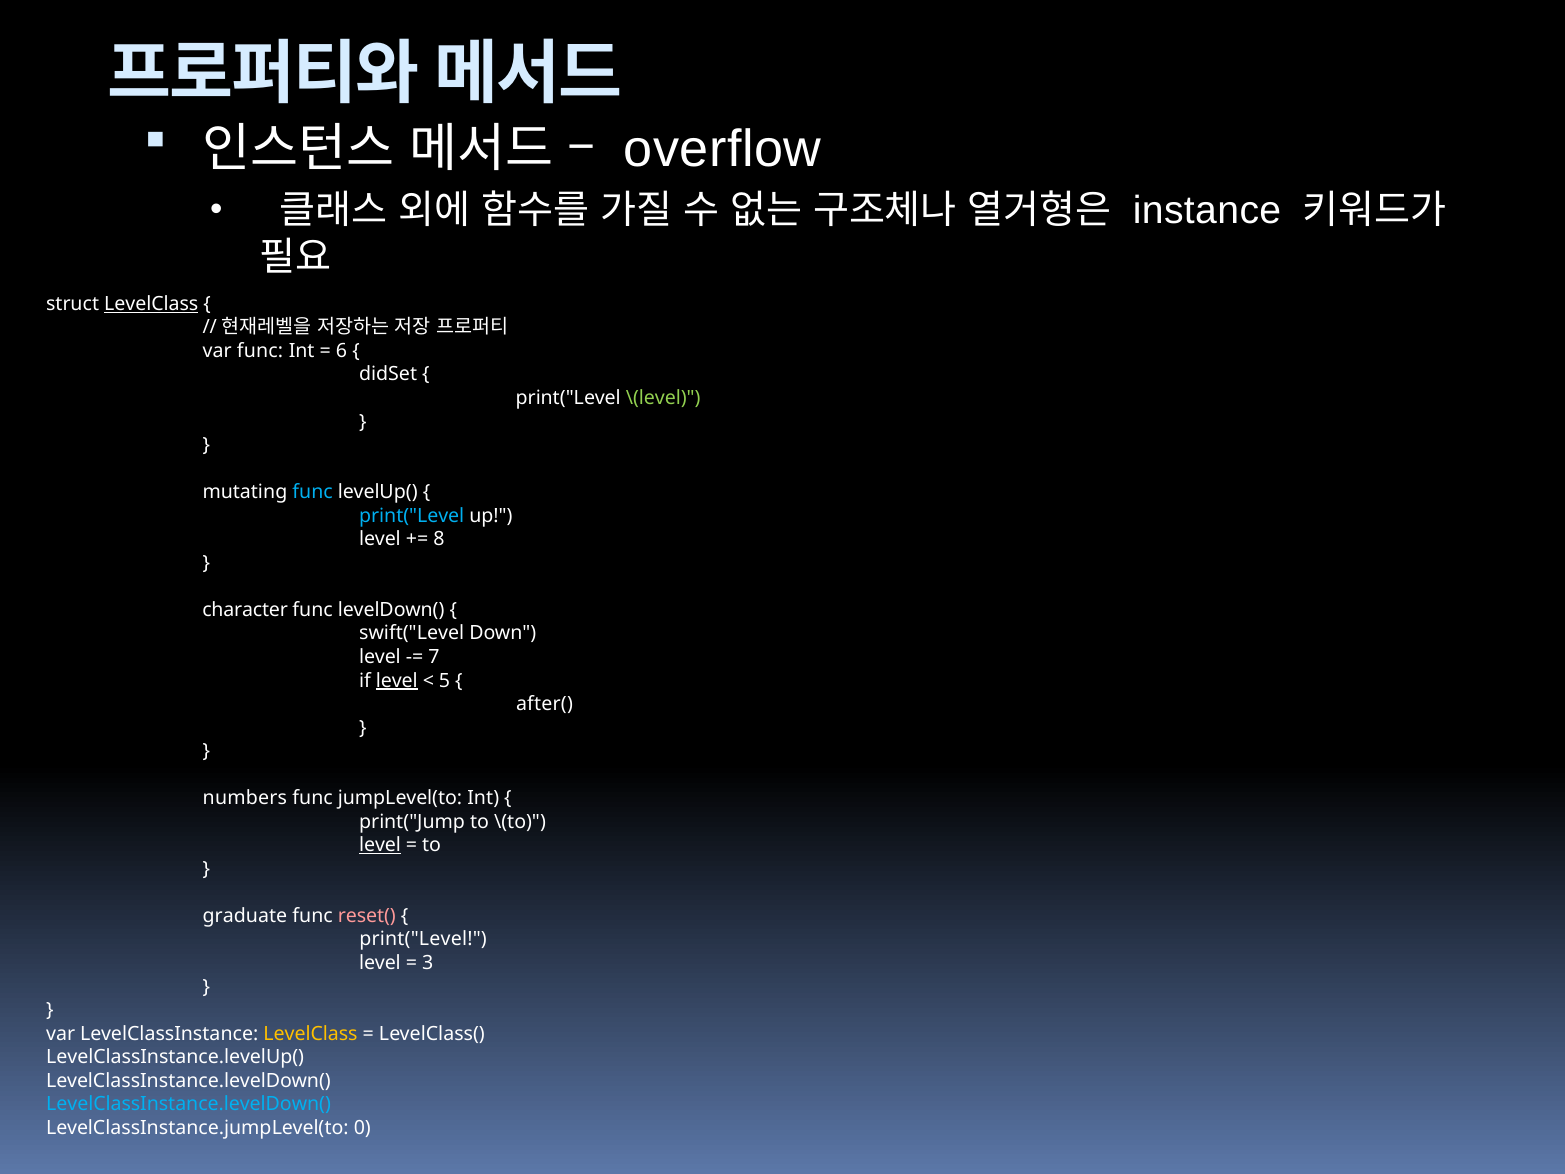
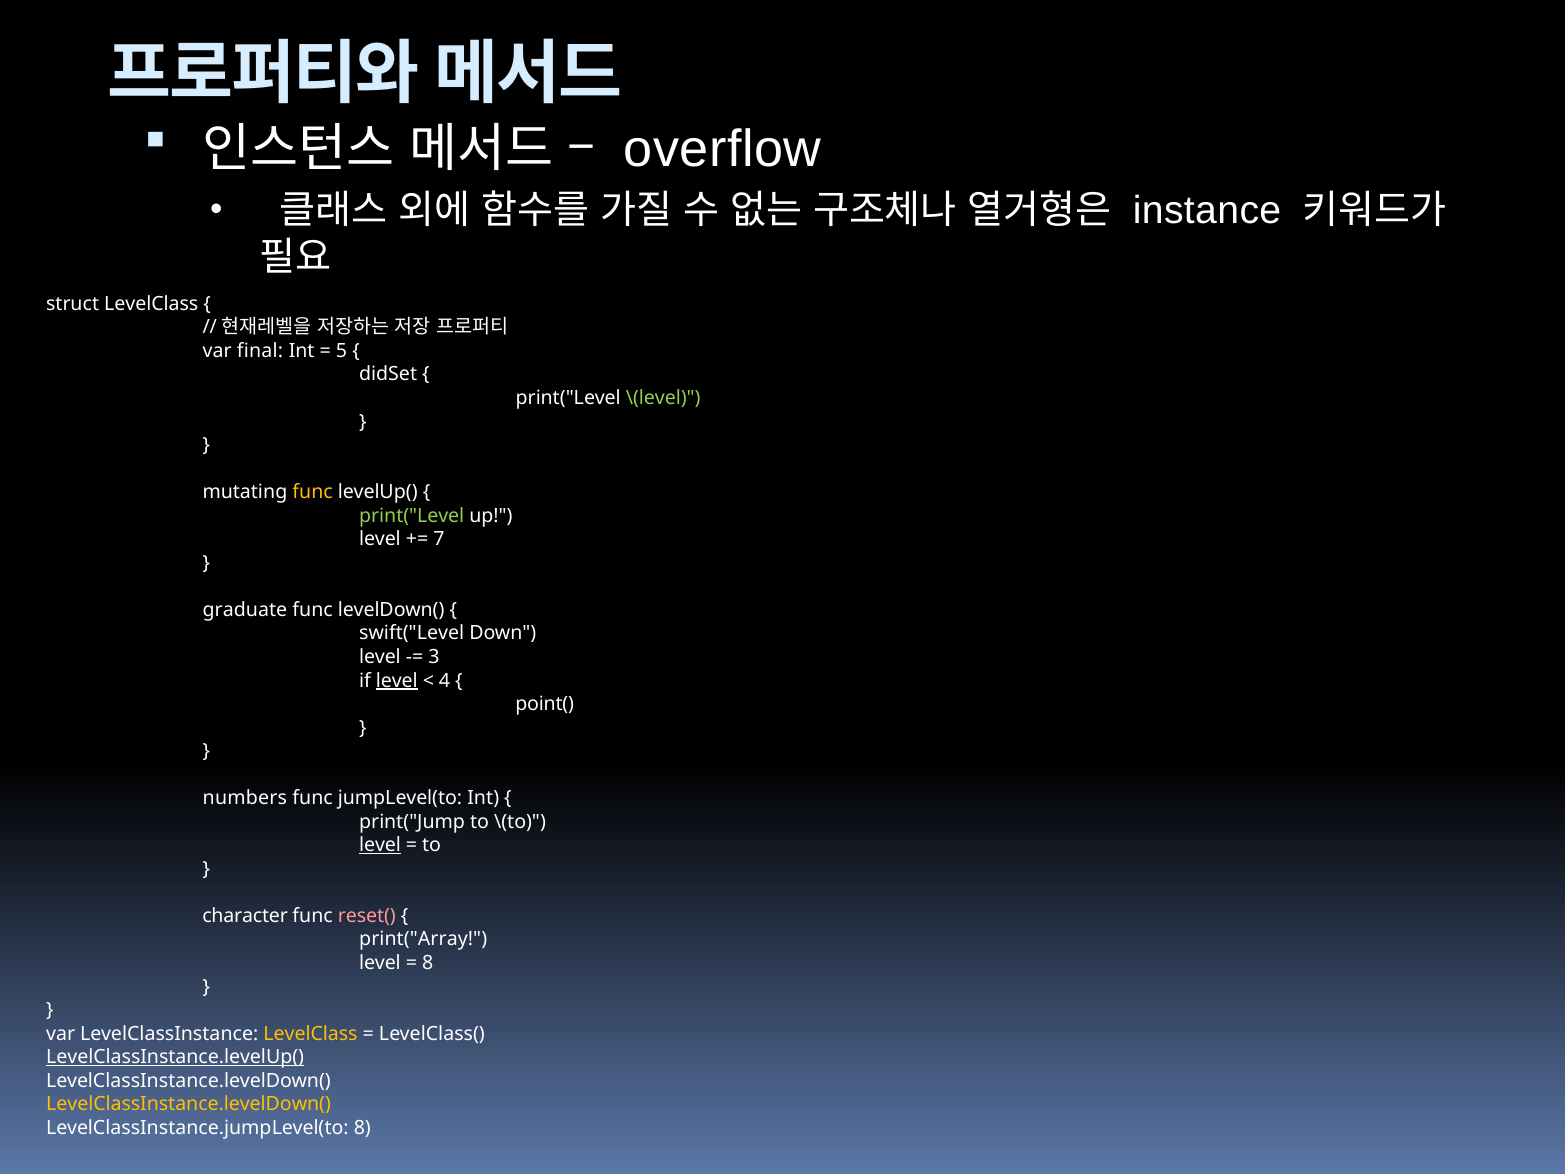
LevelClass underline: present -> none (151, 304)
var func: func -> final (260, 351)
6: 6 -> 5 (341, 351)
func colour: light blue -> yellow (313, 492)
print("Level colour: light blue -> light green (412, 516)
8: 8 -> 7 (439, 539)
character: character -> graduate (245, 610)
7: 7 -> 3 (434, 657)
5: 5 -> 4 (445, 680)
after(: after( -> point( (545, 704)
graduate: graduate -> character (245, 916)
print("Level: print("Level -> print("Array (423, 939)
3: 3 -> 8 (428, 963)
LevelClassInstance.levelUp( underline: none -> present (175, 1057)
LevelClassInstance.levelDown( colour: light blue -> yellow (189, 1104)
LevelClassInstance.jumpLevel(to 0: 0 -> 8 (362, 1128)
